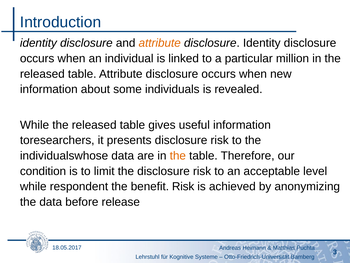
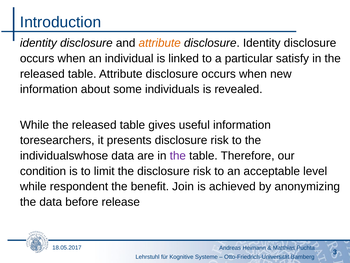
million: million -> satisfy (292, 58)
the colour: orange -> purple (178, 155)
benefit Risk: Risk -> Join (183, 186)
